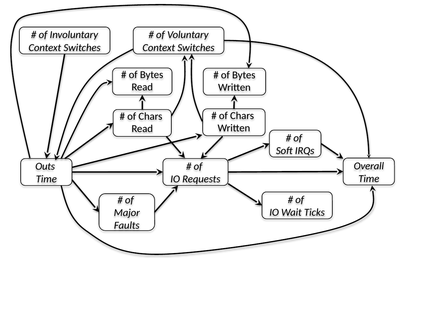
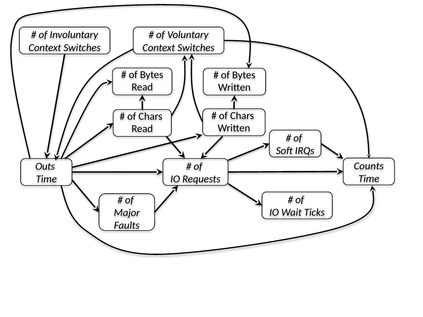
Overall: Overall -> Counts (369, 166)
